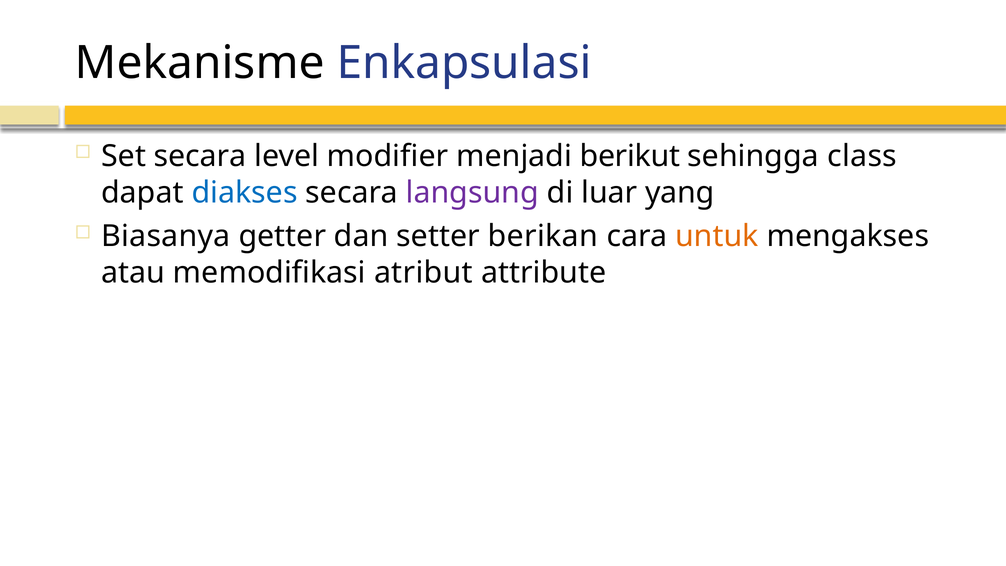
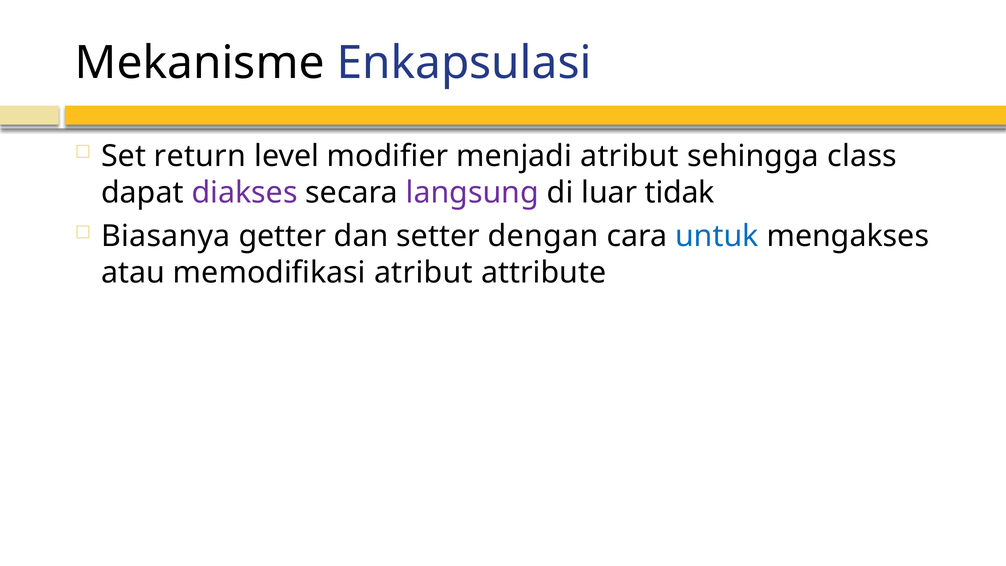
Set secara: secara -> return (200, 156)
menjadi berikut: berikut -> atribut (629, 156)
diakses colour: blue -> purple (245, 193)
yang: yang -> tidak (680, 193)
berikan: berikan -> dengan (543, 236)
untuk colour: orange -> blue (717, 236)
